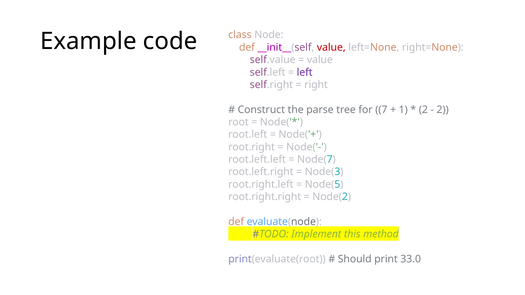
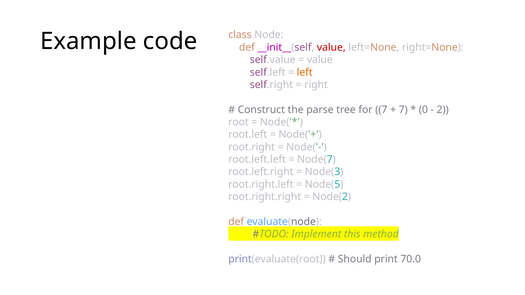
left colour: purple -> orange (305, 72)
1: 1 -> 7 (403, 110)
2: 2 -> 0 (423, 110)
33.0: 33.0 -> 70.0 (411, 259)
